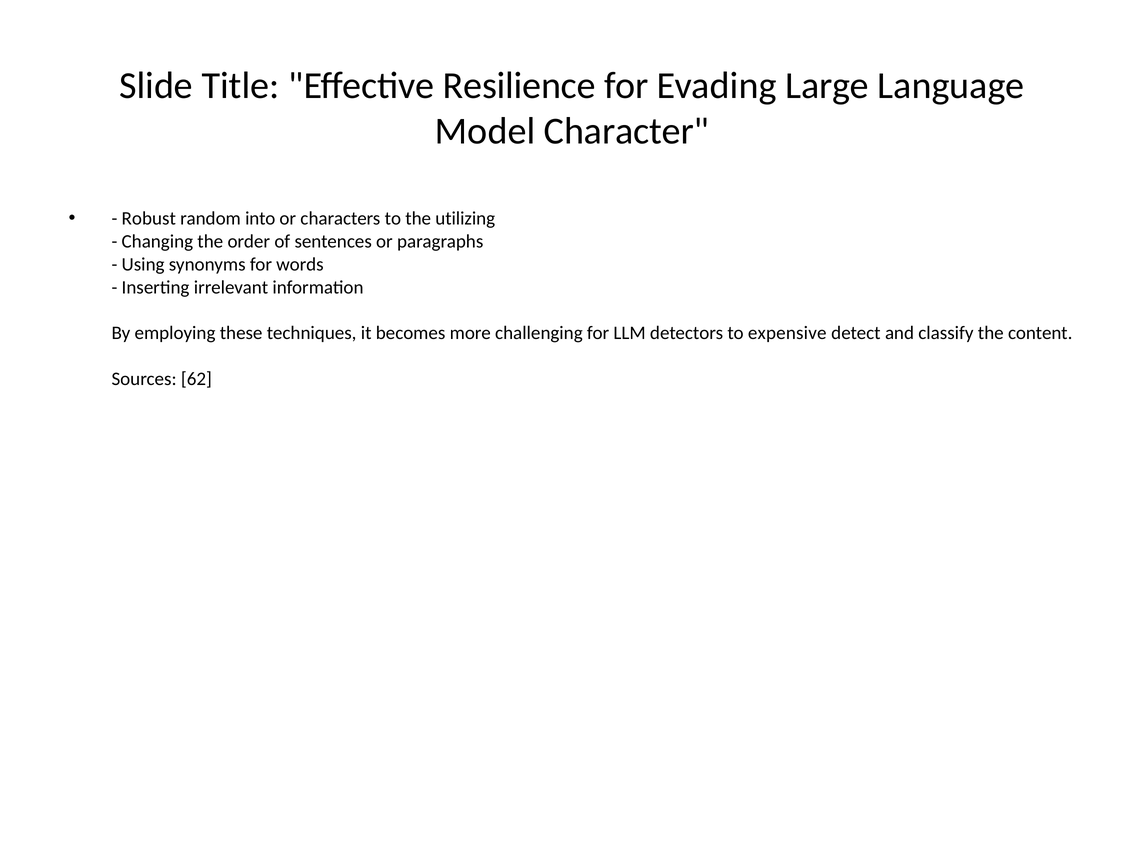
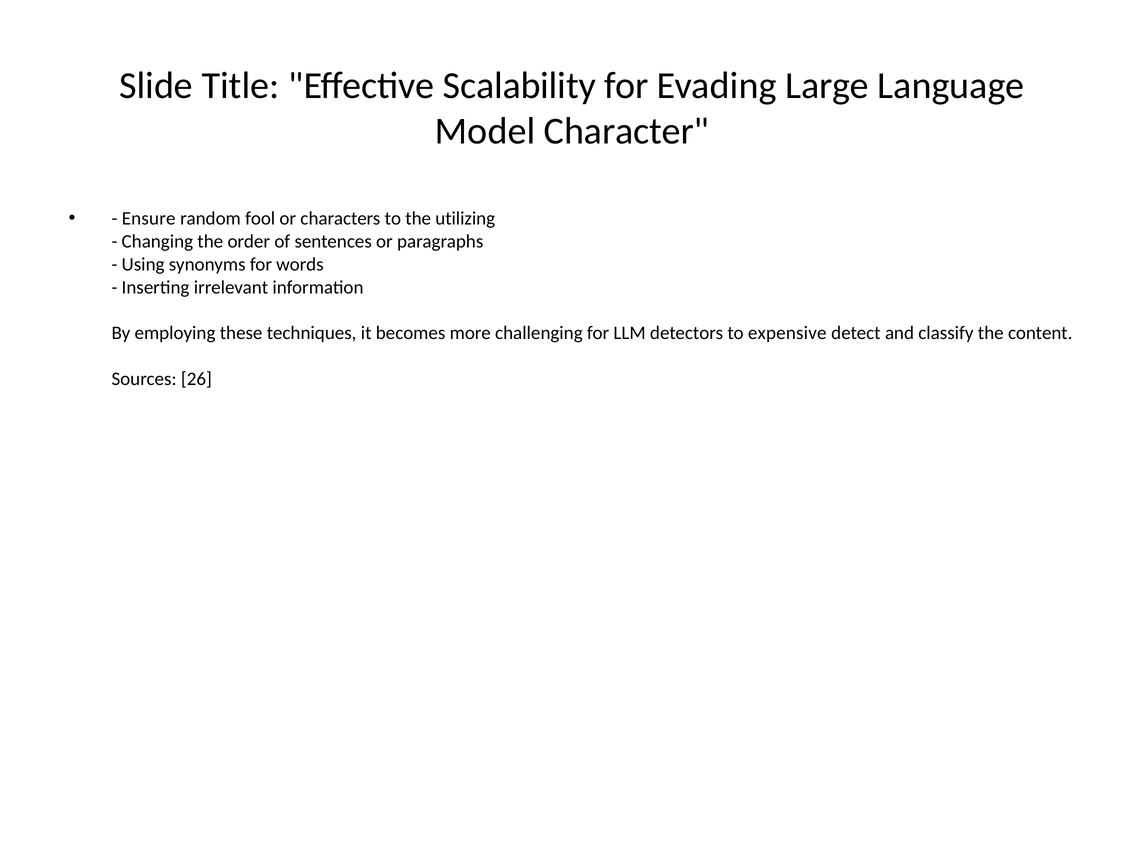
Resilience: Resilience -> Scalability (519, 86)
Robust: Robust -> Ensure (149, 219)
into: into -> fool (260, 219)
62: 62 -> 26 (196, 379)
